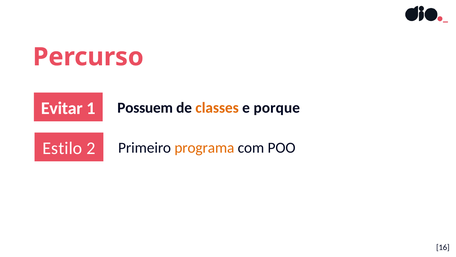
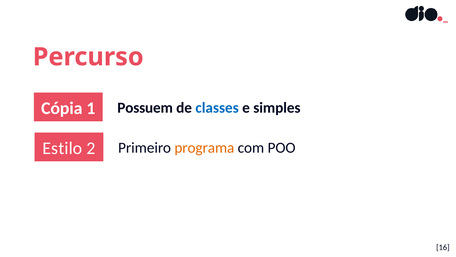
Evitar: Evitar -> Cópia (62, 108)
classes colour: orange -> blue (217, 108)
porque: porque -> simples (277, 108)
